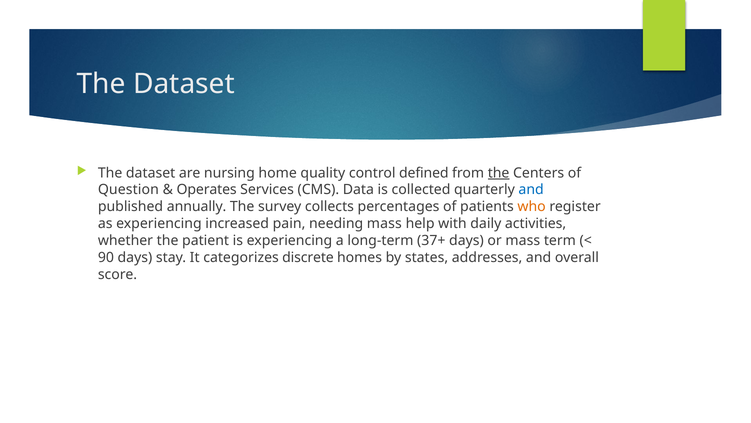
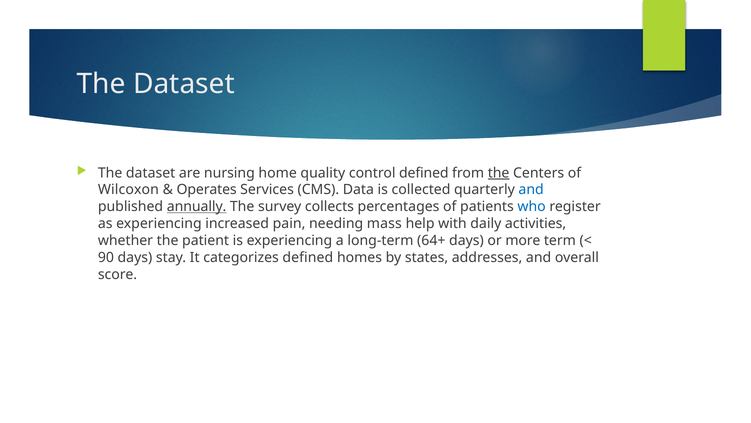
Question: Question -> Wilcoxon (128, 190)
annually underline: none -> present (197, 206)
who colour: orange -> blue (532, 206)
37+: 37+ -> 64+ (431, 240)
or mass: mass -> more (523, 240)
categorizes discrete: discrete -> defined (308, 257)
